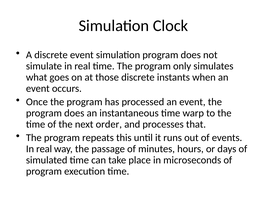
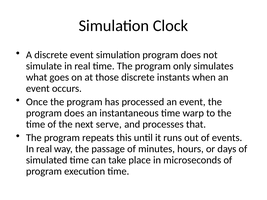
order: order -> serve (109, 124)
